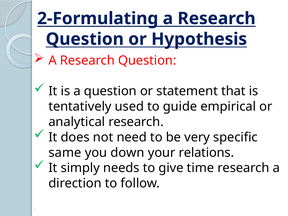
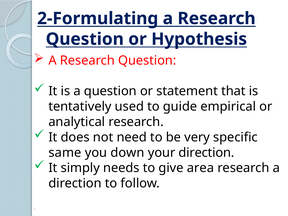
your relations: relations -> direction (206, 153)
time: time -> area (200, 168)
